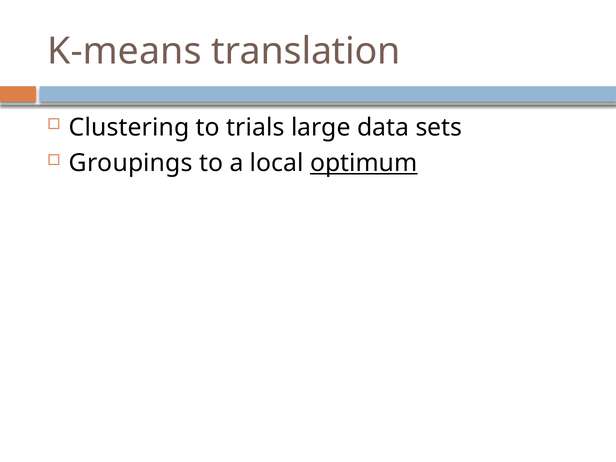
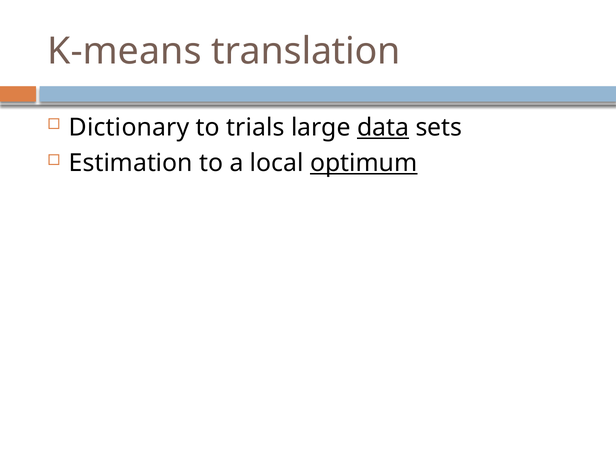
Clustering: Clustering -> Dictionary (129, 127)
data underline: none -> present (383, 127)
Groupings: Groupings -> Estimation (131, 163)
